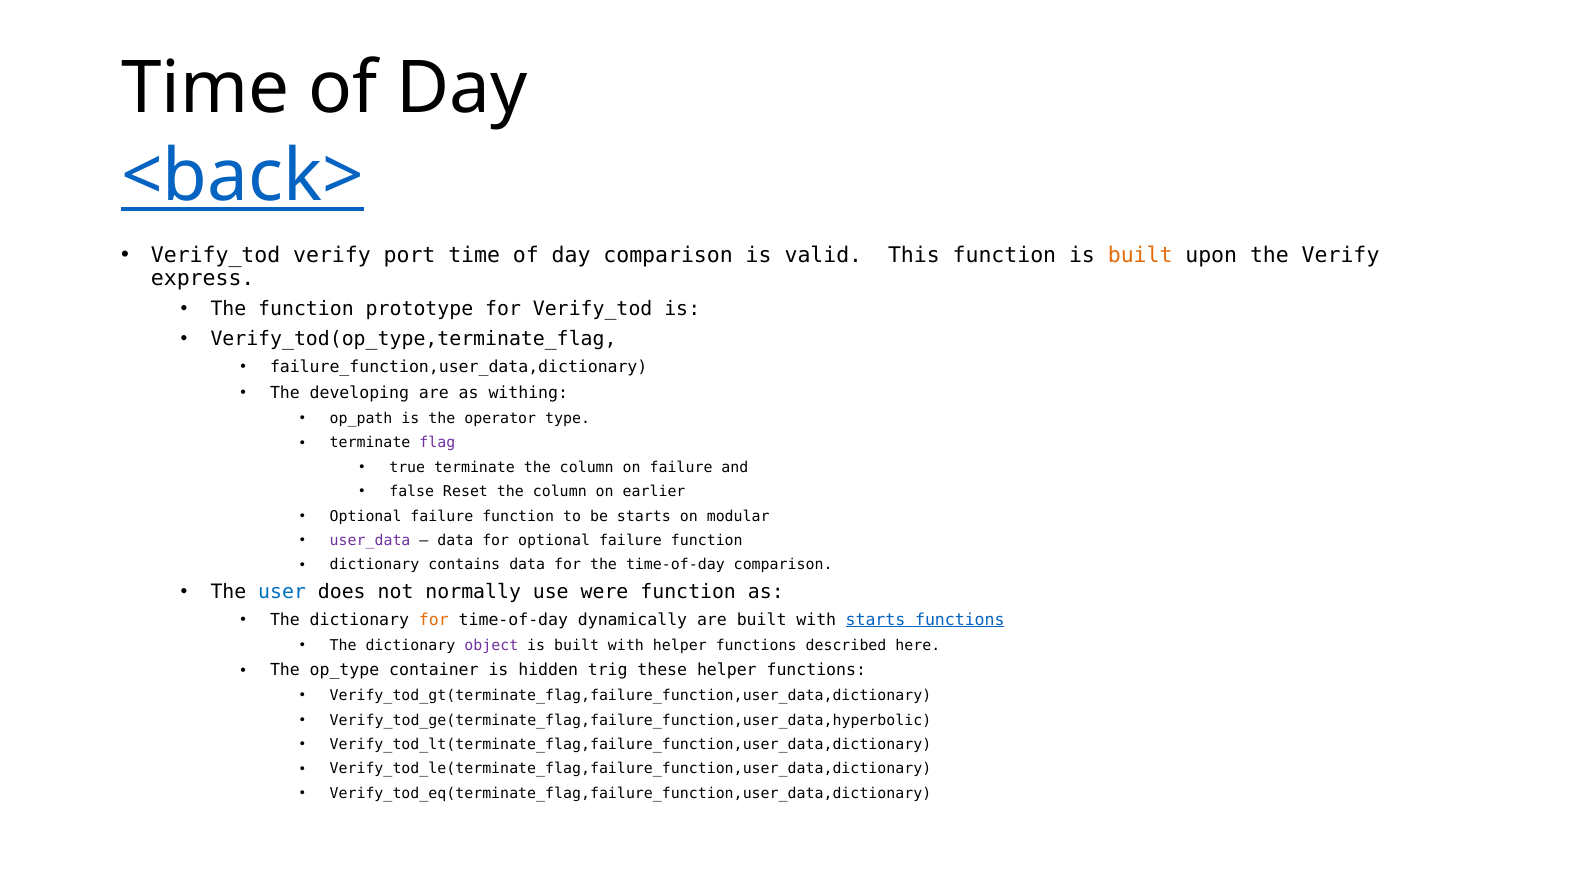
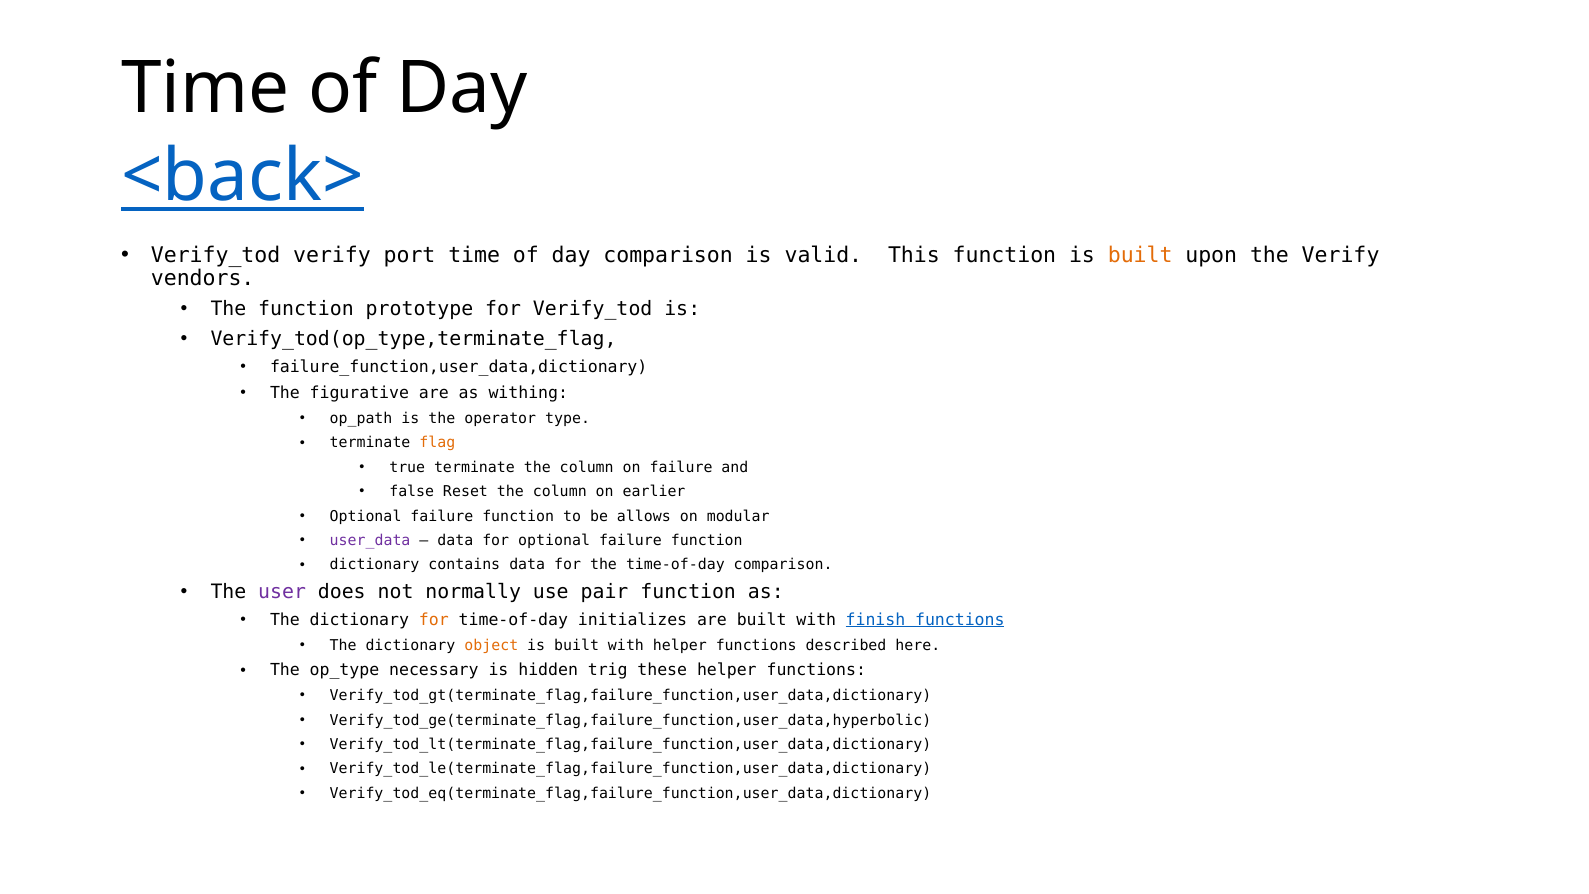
express: express -> vendors (203, 279)
developing: developing -> figurative (359, 393)
flag colour: purple -> orange (437, 443)
be starts: starts -> allows (644, 516)
user colour: blue -> purple (282, 592)
were: were -> pair (605, 592)
dynamically: dynamically -> initializes (633, 620)
with starts: starts -> finish (875, 620)
object colour: purple -> orange (491, 645)
container: container -> necessary (434, 670)
